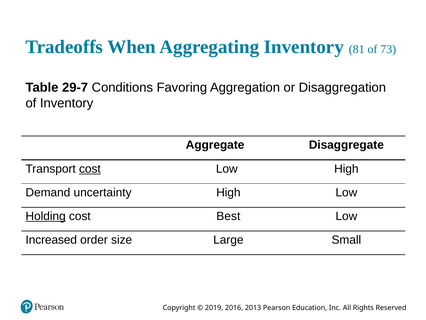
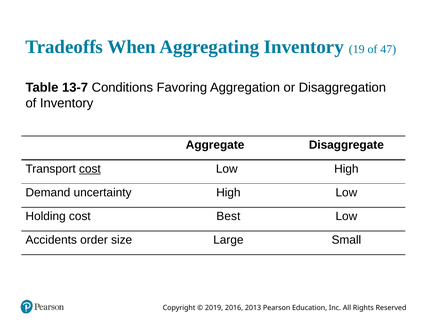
81: 81 -> 19 (357, 49)
73: 73 -> 47 (388, 49)
29-7: 29-7 -> 13-7 (75, 88)
Holding underline: present -> none (46, 216)
Increased: Increased -> Accidents (51, 240)
